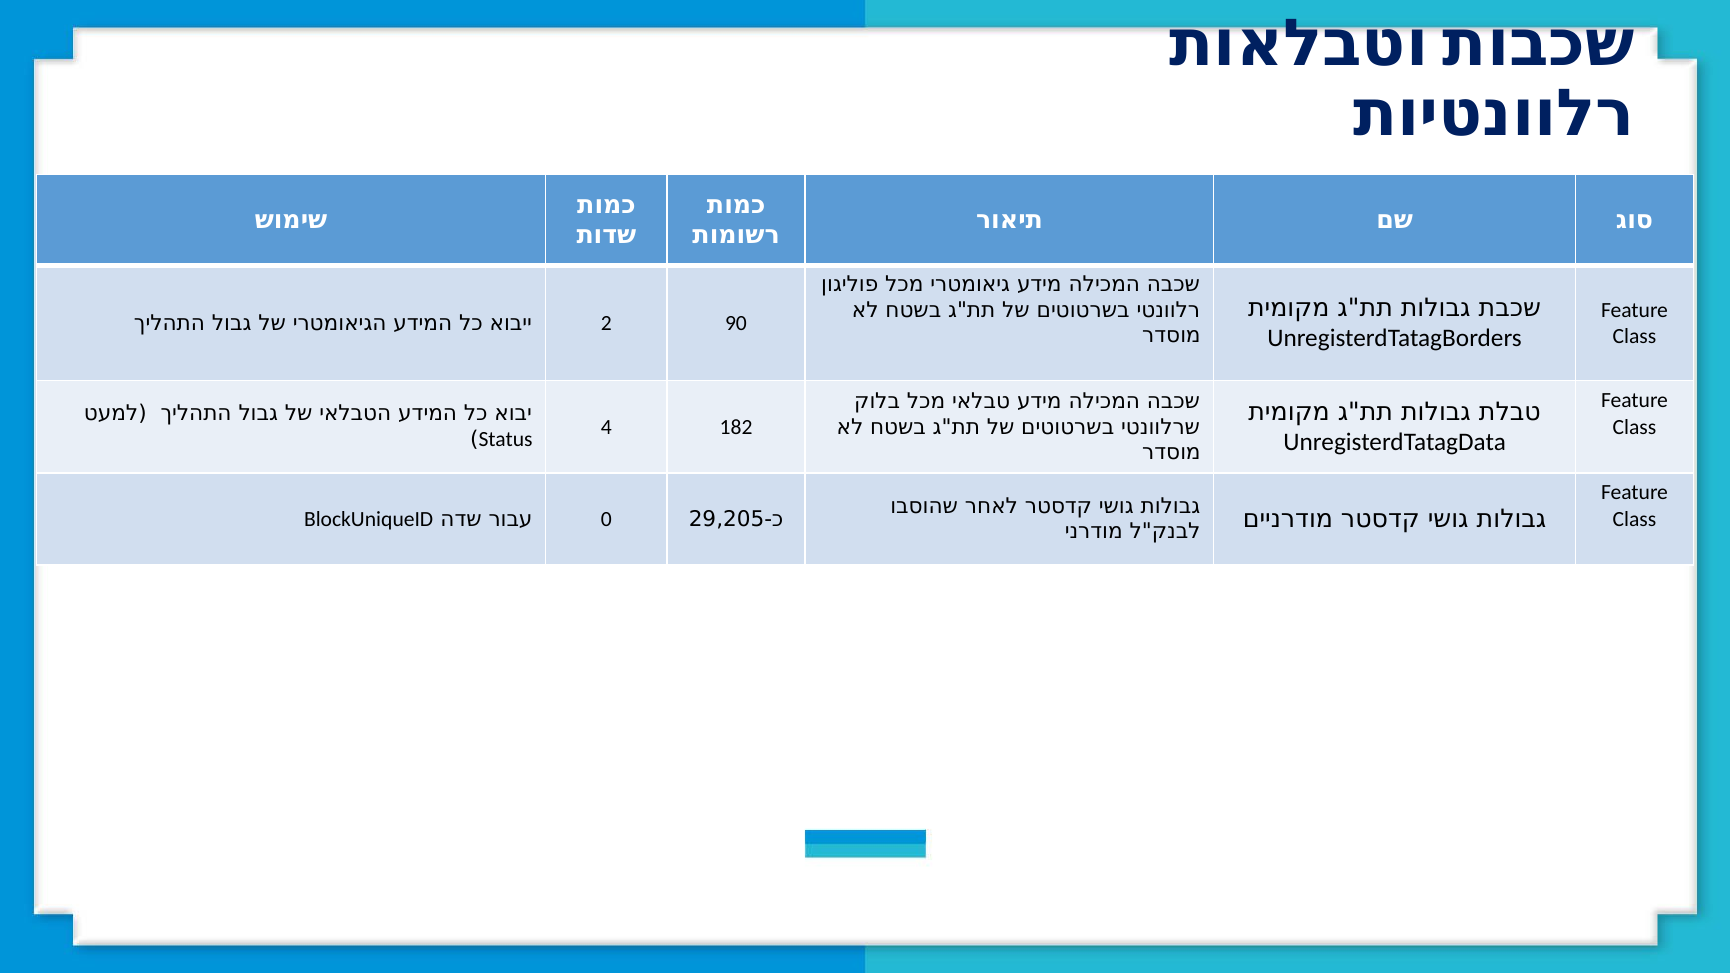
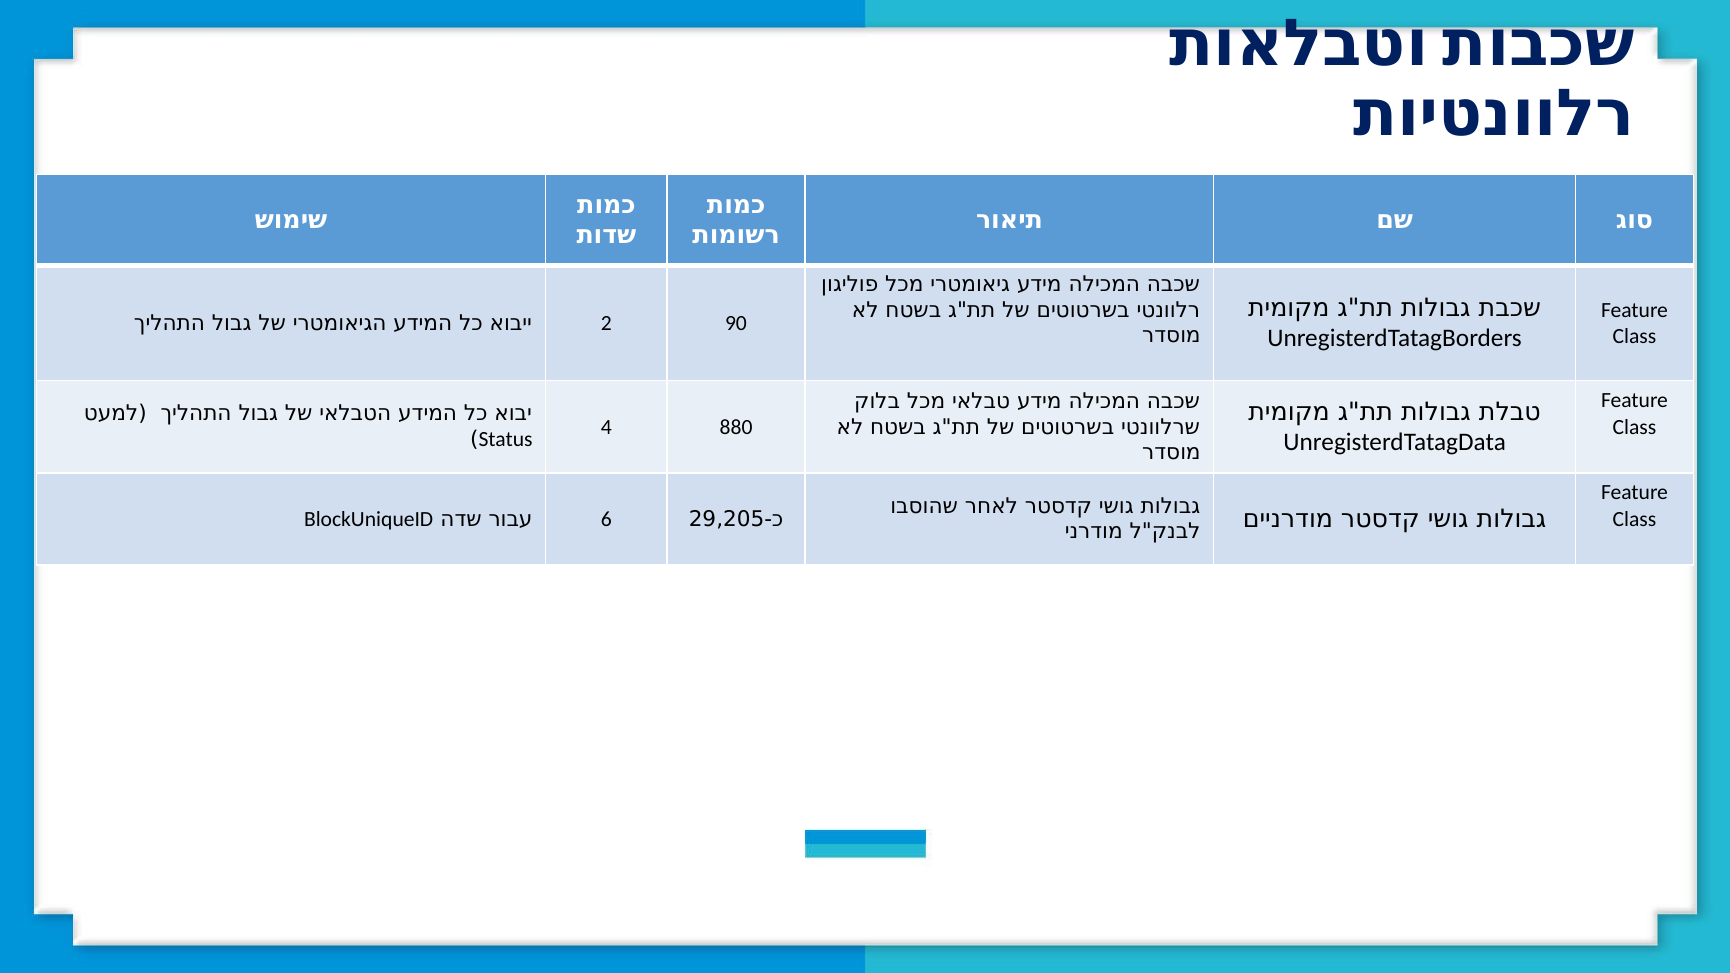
182: 182 -> 880 (736, 427)
0: 0 -> 6 (606, 519)
